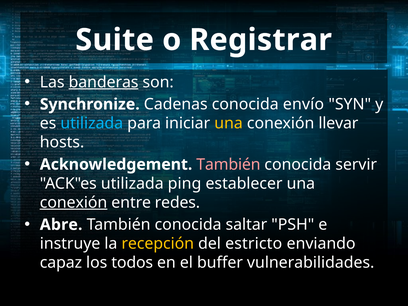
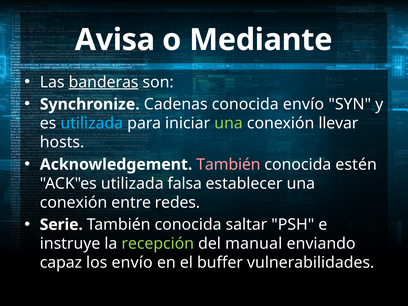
Suite: Suite -> Avisa (115, 40)
Registrar: Registrar -> Mediante (261, 40)
una colour: yellow -> light green (229, 123)
servir: servir -> estén (356, 164)
ping: ping -> falsa (185, 183)
conexión underline: present -> none (74, 202)
Abre: Abre -> Serie (61, 225)
recepción colour: yellow -> light green (158, 244)
estricto: estricto -> manual (254, 244)
los todos: todos -> envío (132, 263)
